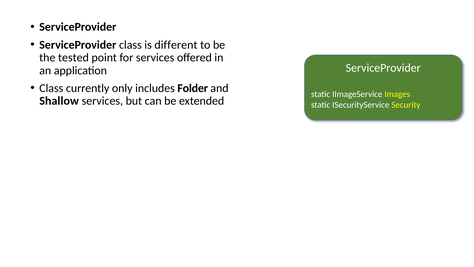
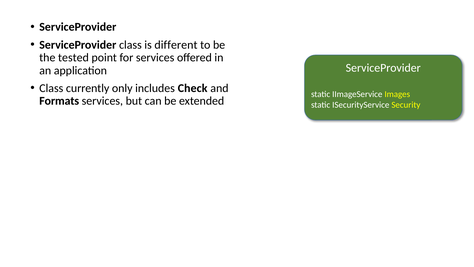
Folder: Folder -> Check (193, 88)
Shallow: Shallow -> Formats (59, 101)
